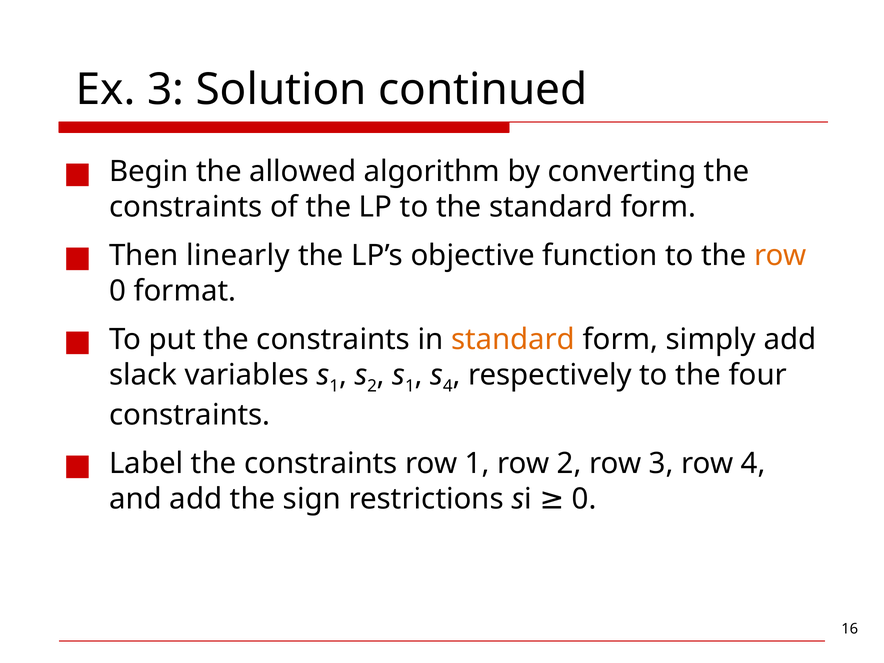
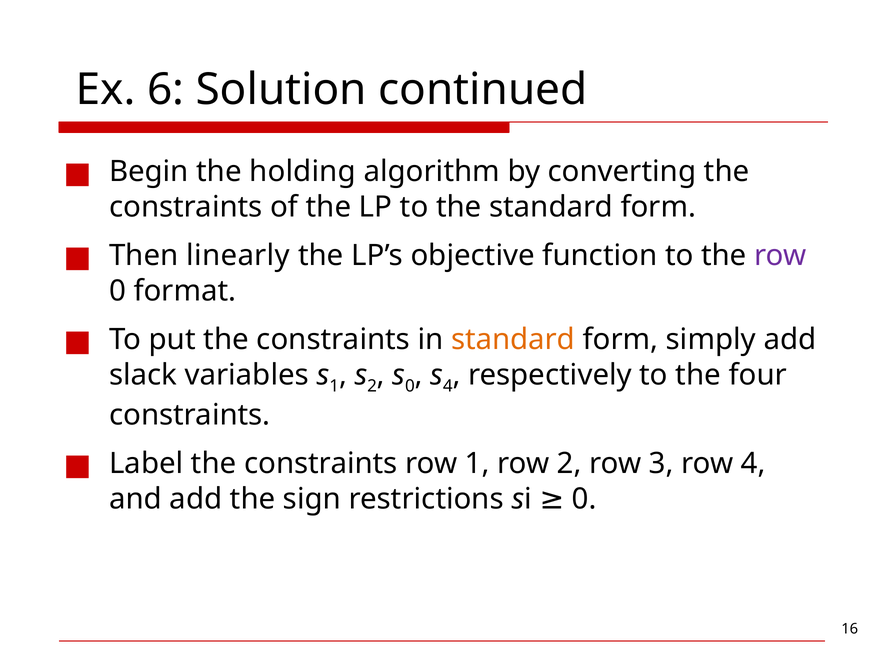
Ex 3: 3 -> 6 (166, 90)
allowed: allowed -> holding (303, 171)
row colour: orange -> purple (780, 255)
1: 1 -> 0 (410, 386)
